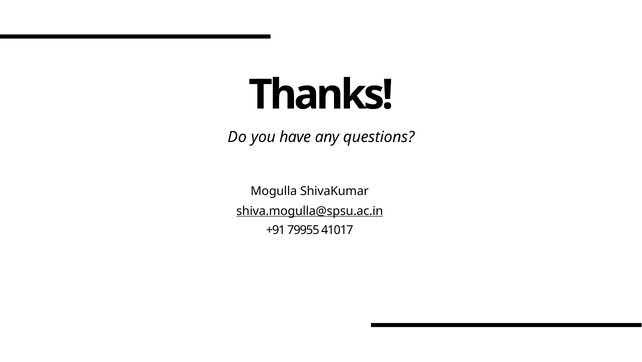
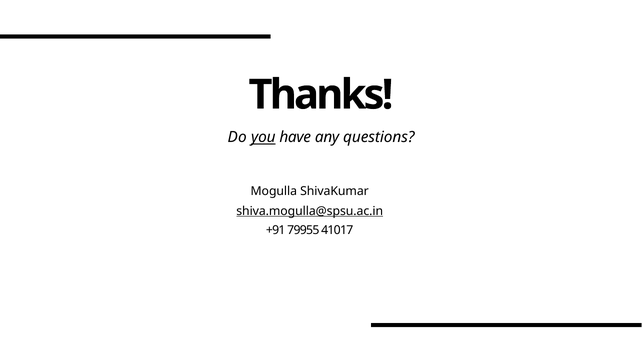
you underline: none -> present (263, 137)
